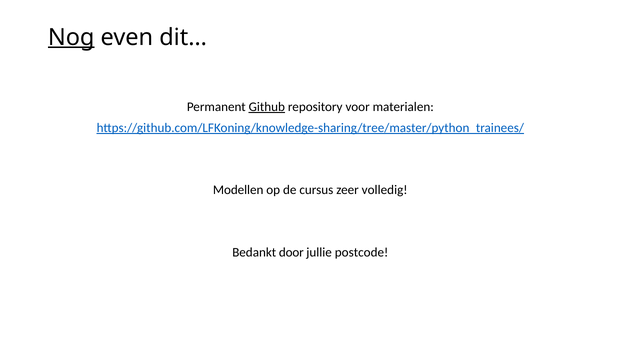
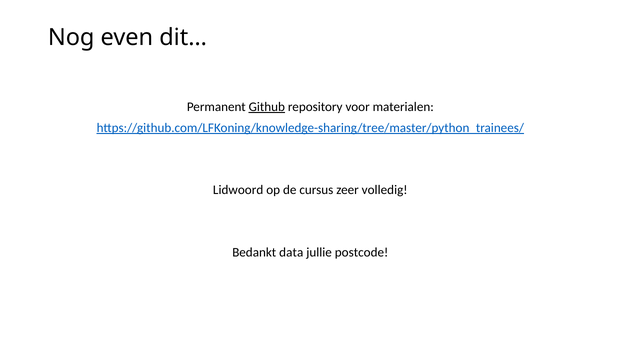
Nog underline: present -> none (71, 37)
Modellen: Modellen -> Lidwoord (238, 190)
door: door -> data (291, 252)
